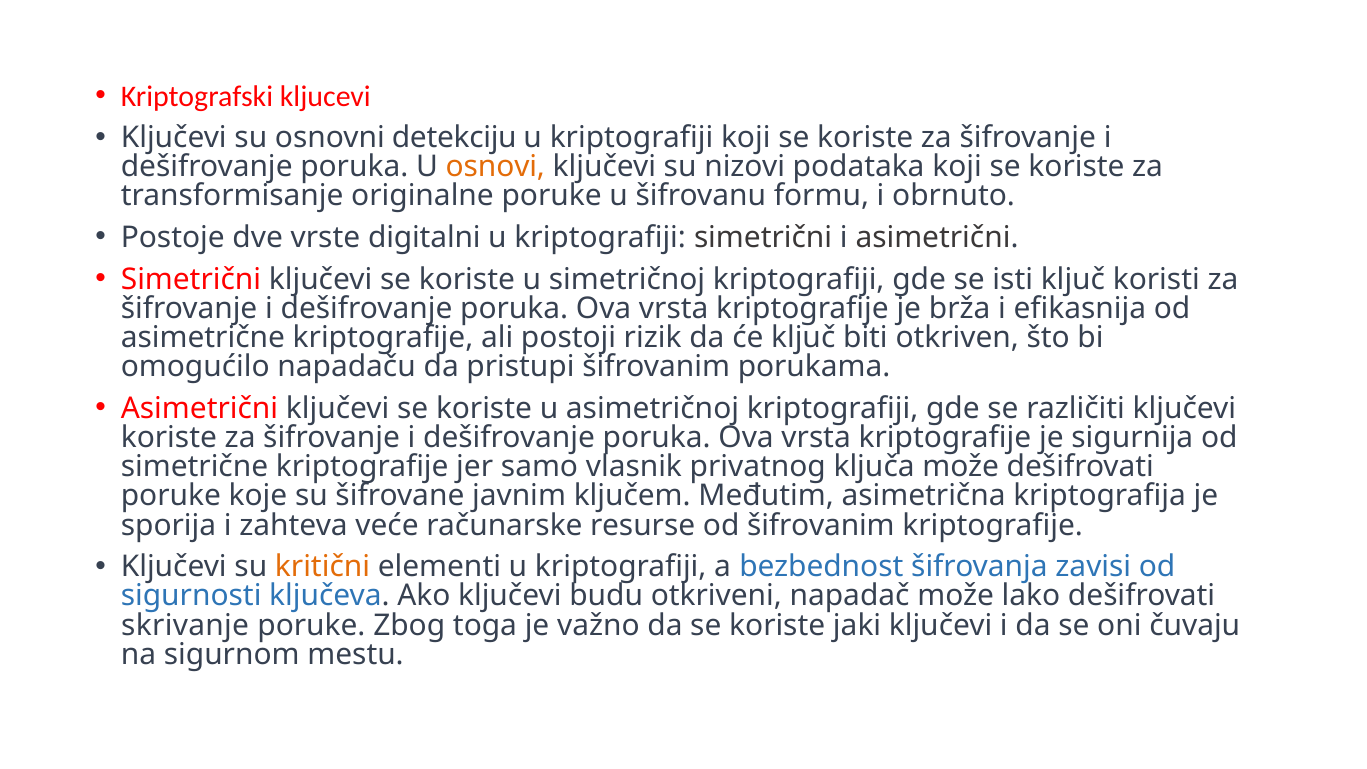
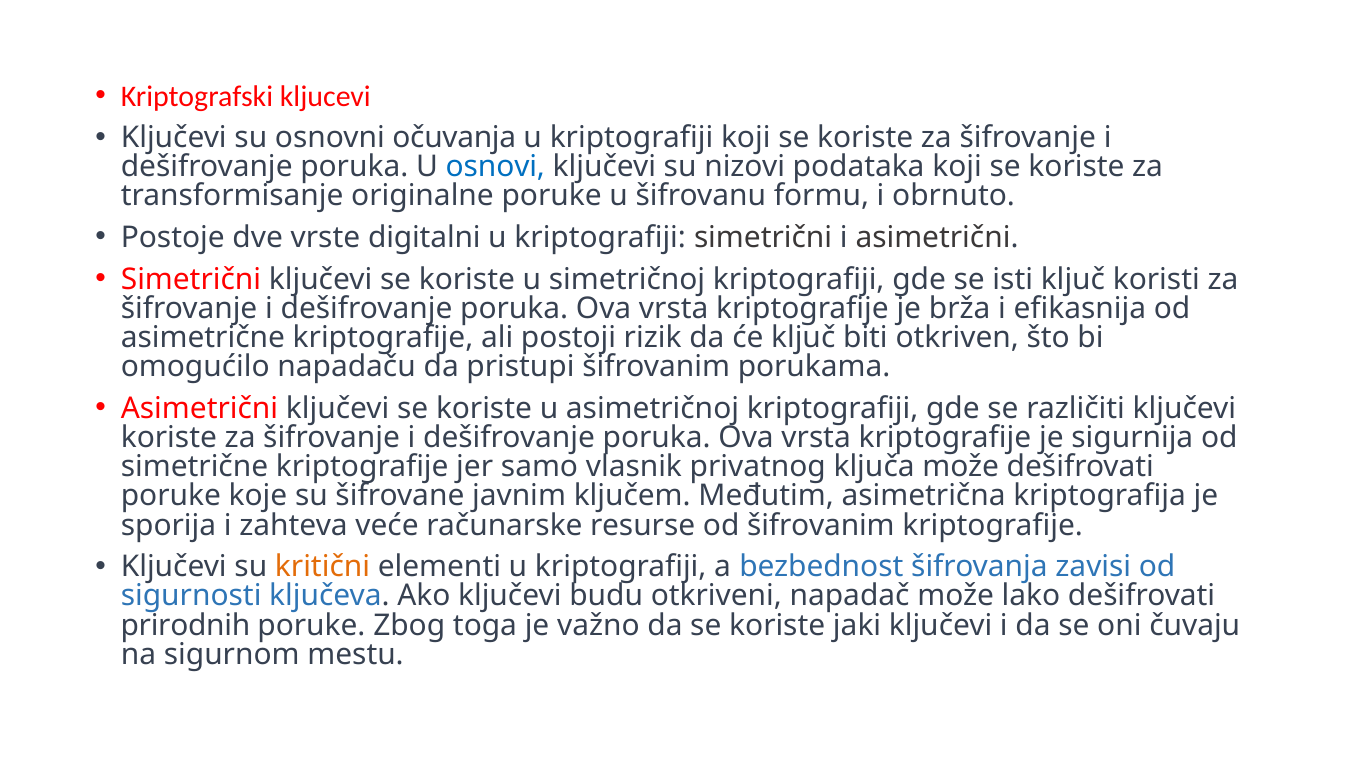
detekciju: detekciju -> očuvanja (454, 138)
osnovi colour: orange -> blue (495, 167)
skrivanje: skrivanje -> prirodnih (185, 625)
